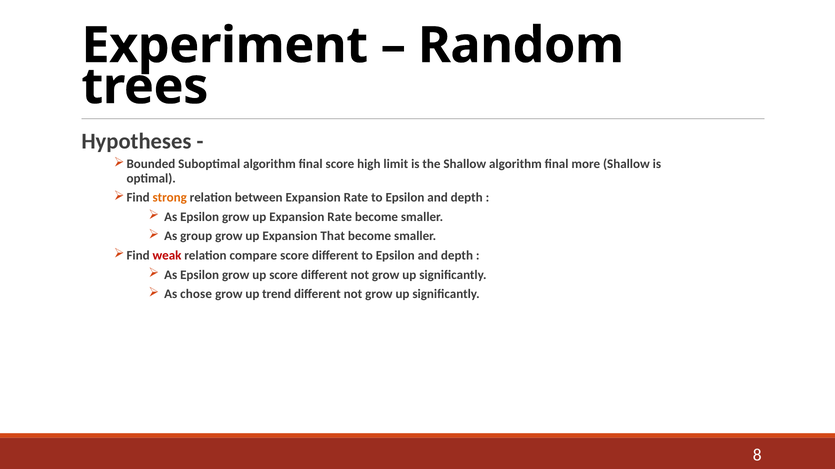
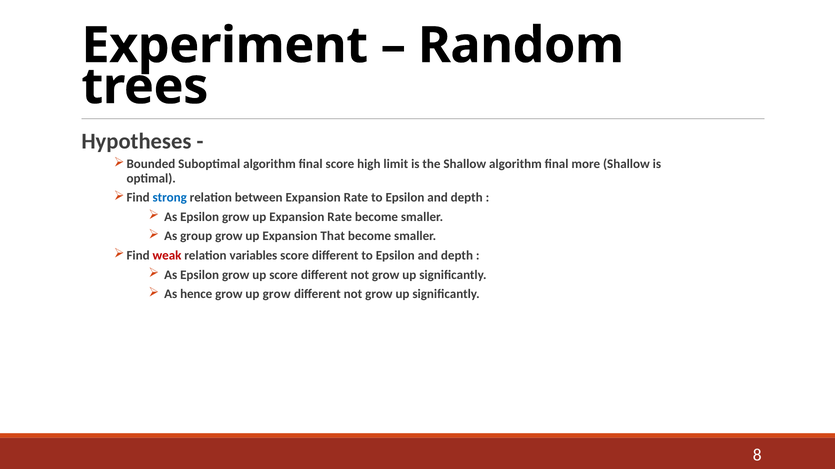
strong colour: orange -> blue (170, 198)
compare: compare -> variables (253, 256)
chose: chose -> hence (196, 294)
up trend: trend -> grow (277, 294)
